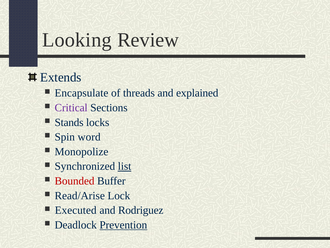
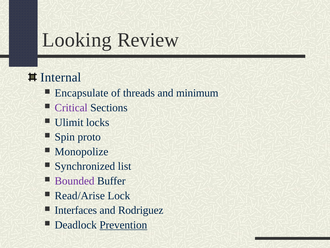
Extends: Extends -> Internal (61, 77)
explained: explained -> minimum (197, 93)
Stands: Stands -> Ulimit (69, 122)
word: word -> proto (89, 137)
list underline: present -> none (125, 166)
Bounded colour: red -> purple (75, 181)
Executed: Executed -> Interfaces (76, 210)
